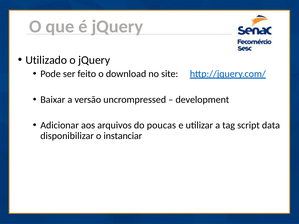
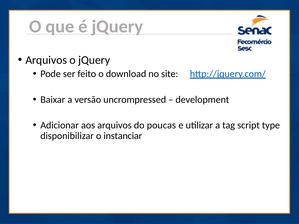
Utilizado: Utilizado -> Arquivos (46, 60)
data: data -> type (271, 125)
